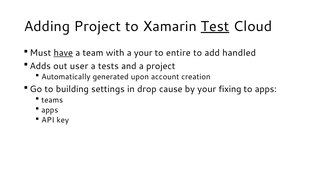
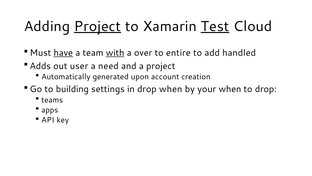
Project underline: none -> present (98, 26)
with underline: none -> present (115, 53)
a your: your -> over (143, 53)
tests: tests -> need (108, 66)
drop cause: cause -> when (171, 89)
your fixing: fixing -> when (230, 89)
to apps: apps -> drop (266, 89)
